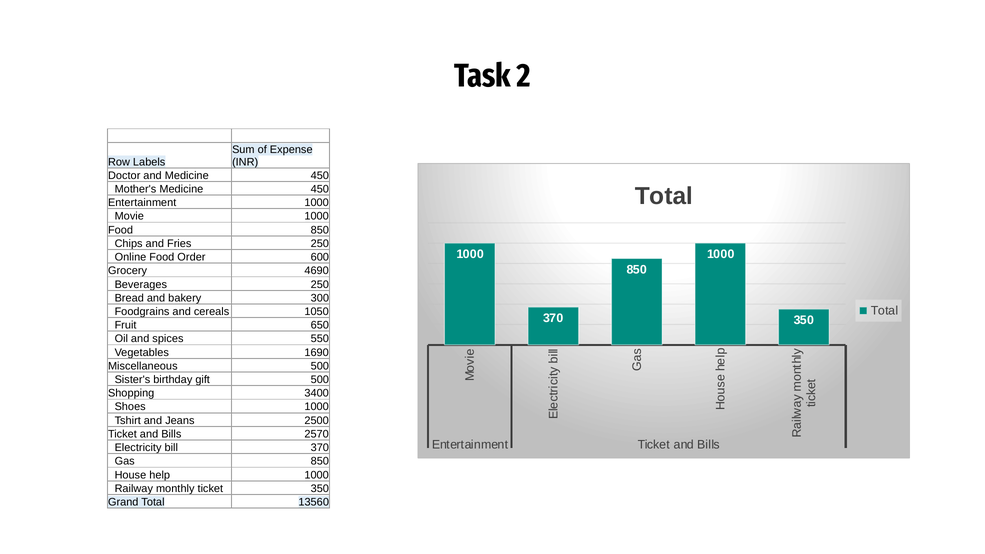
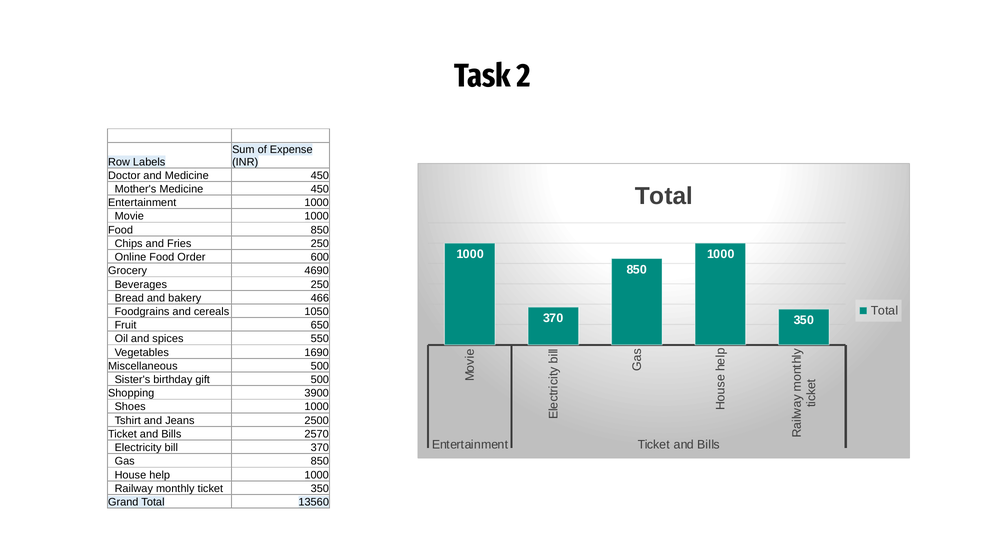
300: 300 -> 466 (320, 298)
3400: 3400 -> 3900 (317, 393)
